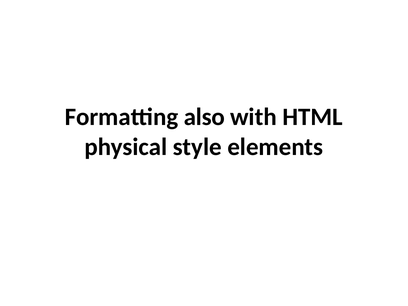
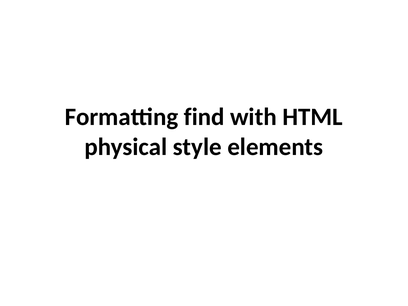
also: also -> find (204, 117)
